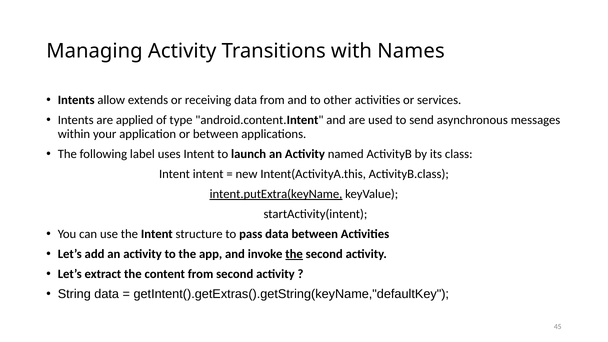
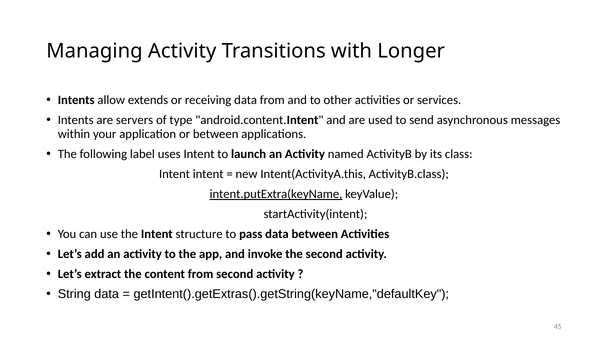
Names: Names -> Longer (411, 51)
applied: applied -> servers (135, 120)
the underline: present -> none (294, 254)
